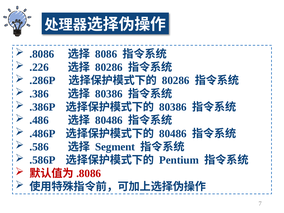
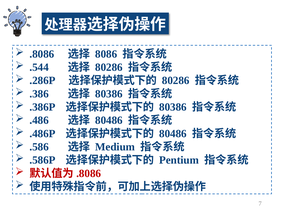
.226: .226 -> .544 (39, 67)
Segment: Segment -> Medium (115, 147)
